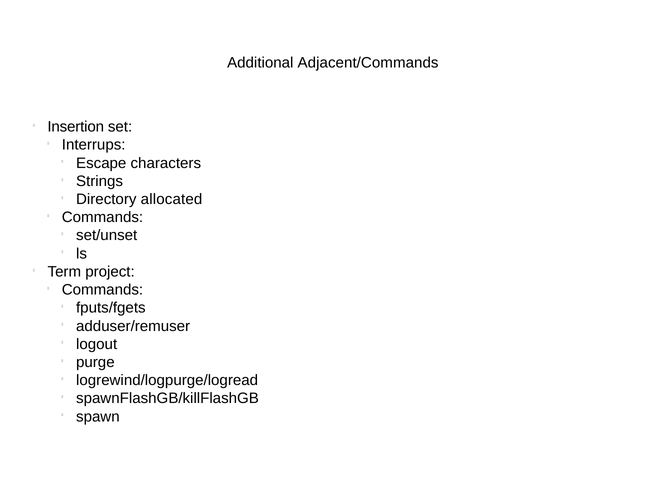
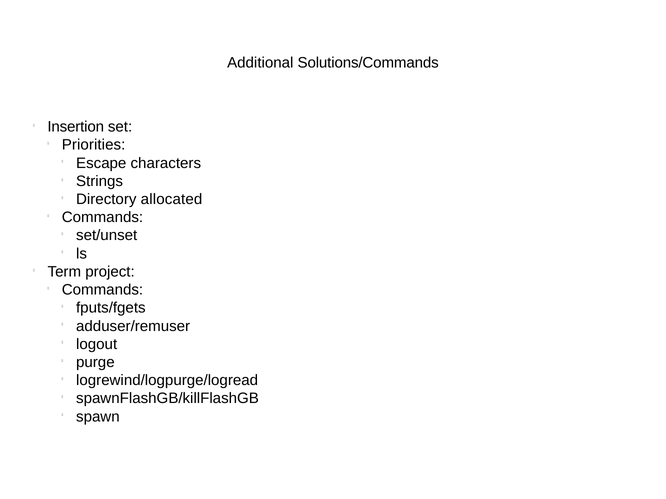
Adjacent/Commands: Adjacent/Commands -> Solutions/Commands (368, 63)
Interrups: Interrups -> Priorities (94, 145)
